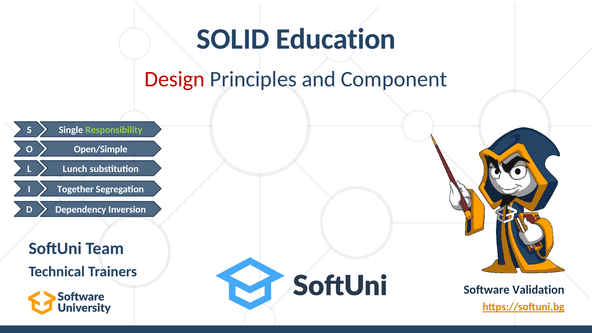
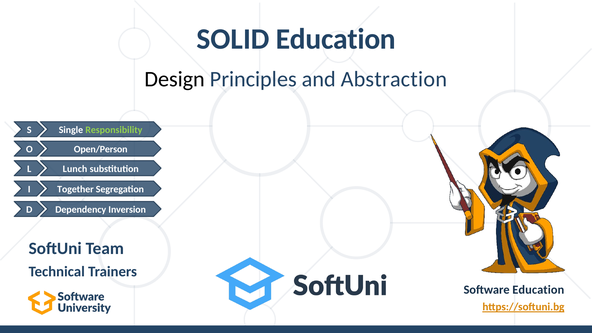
Design colour: red -> black (175, 79)
Component: Component -> Abstraction (394, 79)
Open/Simple: Open/Simple -> Open/Person (101, 149)
Software Validation: Validation -> Education (538, 290)
